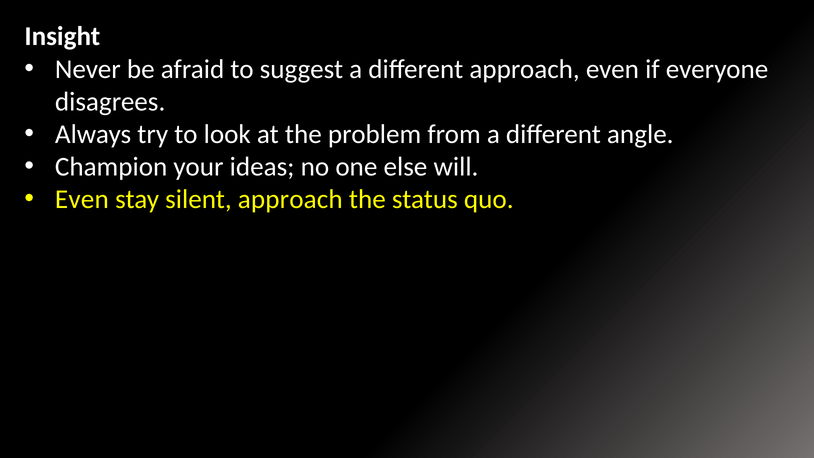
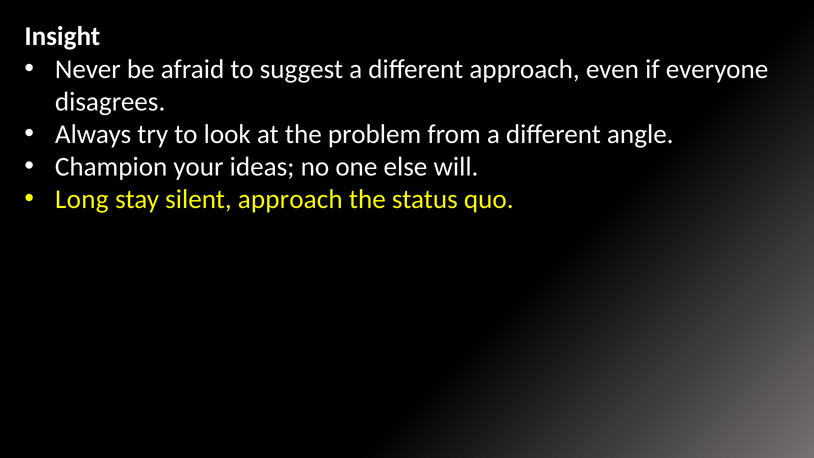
Even: Even -> Long (82, 199)
